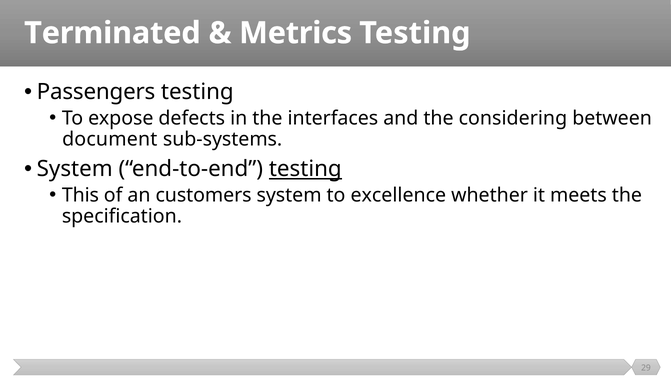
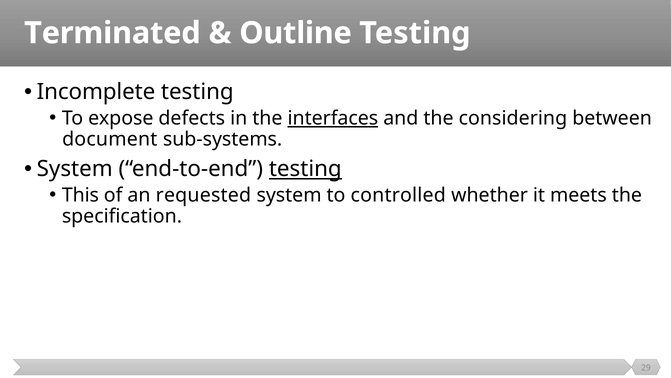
Metrics: Metrics -> Outline (296, 33)
Passengers: Passengers -> Incomplete (96, 92)
interfaces underline: none -> present (333, 118)
customers: customers -> requested (203, 195)
excellence: excellence -> controlled (398, 195)
